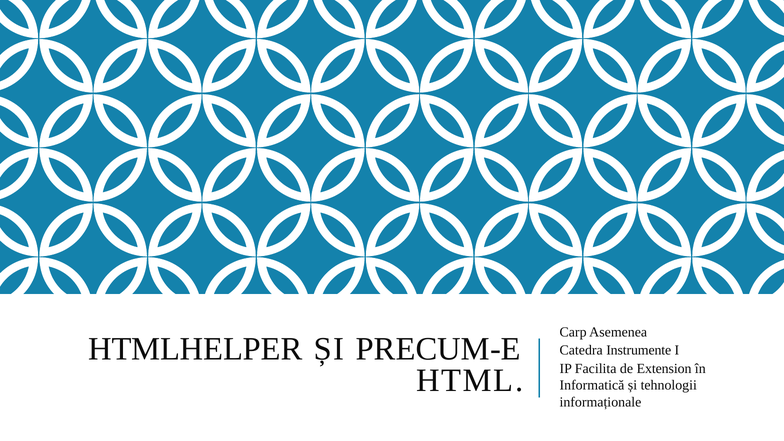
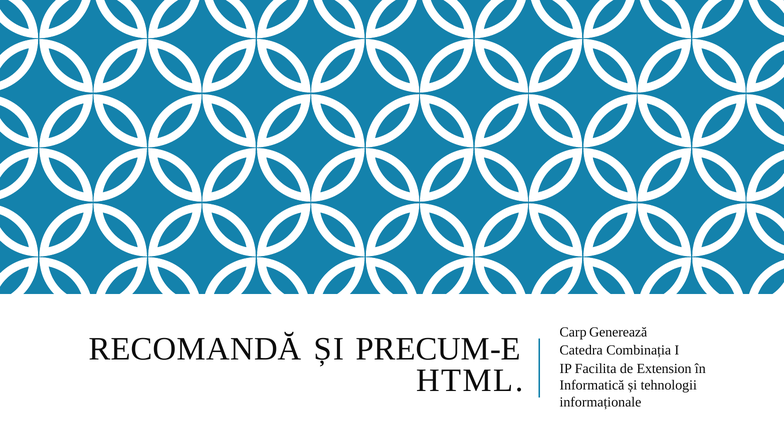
Asemenea: Asemenea -> Generează (618, 332)
HTMLHELPER: HTMLHELPER -> RECOMANDĂ (195, 349)
Instrumente: Instrumente -> Combinația (639, 350)
